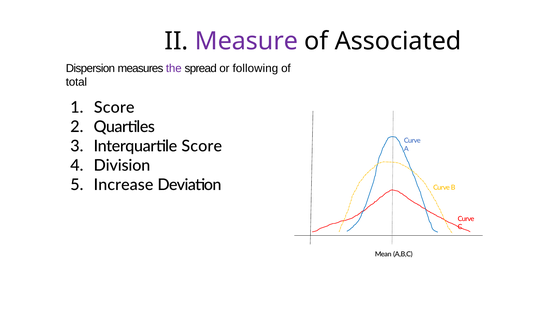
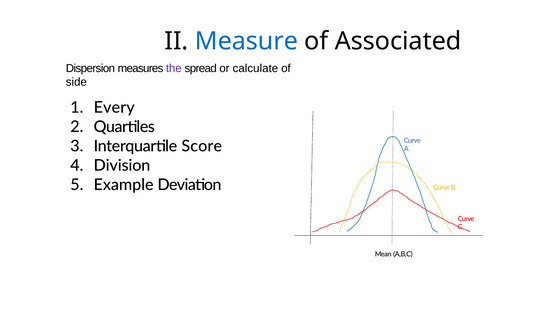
Measure colour: purple -> blue (246, 41)
following: following -> calculate (255, 68)
total: total -> side (76, 82)
Score: Score -> Every (114, 108)
Increase: Increase -> Example (124, 185)
